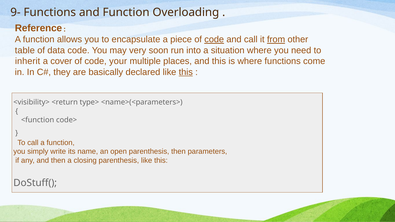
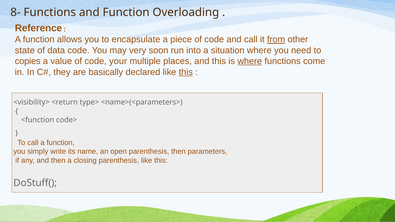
9-: 9- -> 8- (15, 12)
code underline: present -> none (214, 40)
table: table -> state (25, 50)
inherit: inherit -> copies (28, 61)
cover: cover -> value (61, 61)
where underline: none -> present (250, 61)
